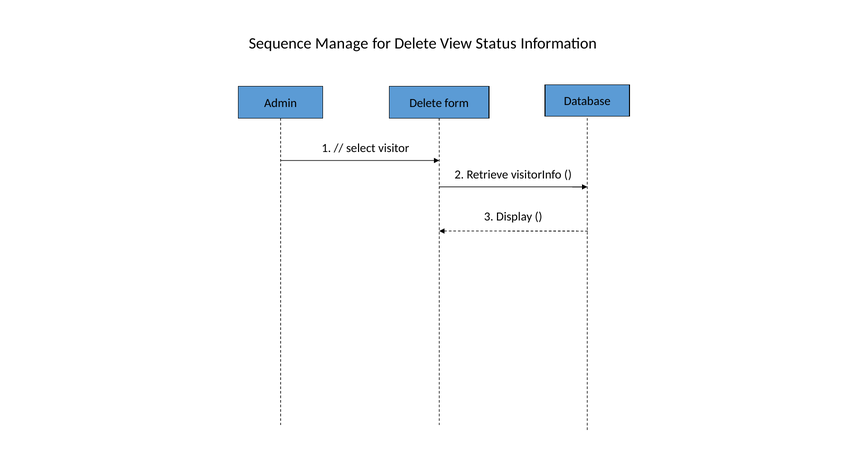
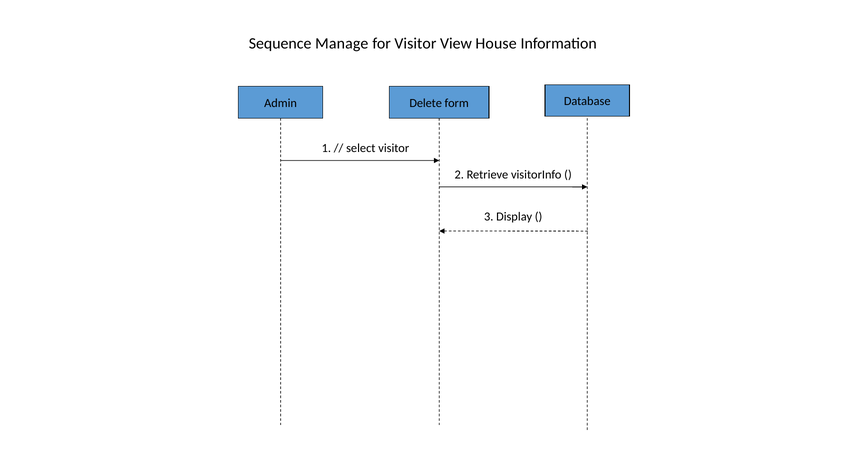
for Delete: Delete -> Visitor (415, 43)
Status: Status -> House (496, 43)
